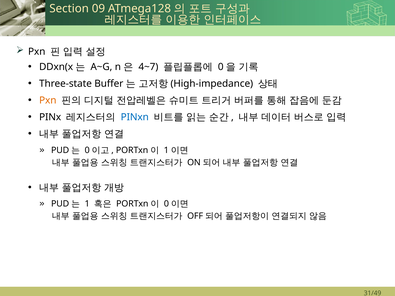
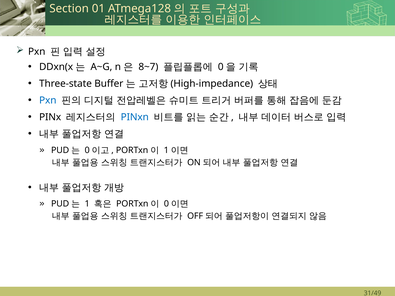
09: 09 -> 01 (98, 9)
4~7: 4~7 -> 8~7 (148, 67)
Pxn colour: orange -> blue (48, 100)
